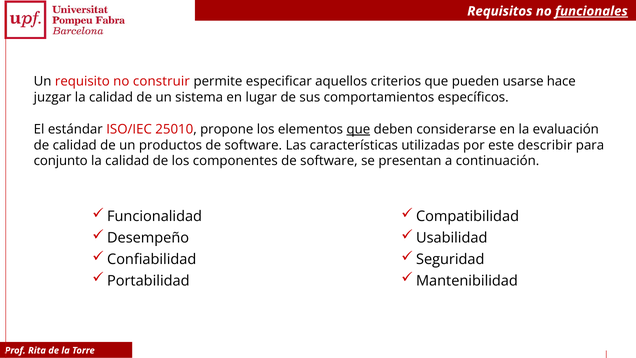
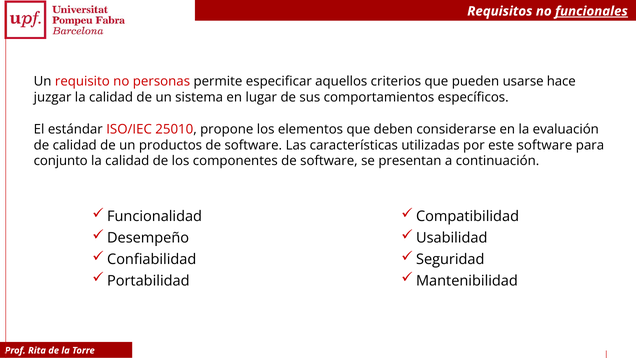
construir: construir -> personas (161, 81)
que underline: present -> none (358, 129)
este describir: describir -> software (545, 145)
